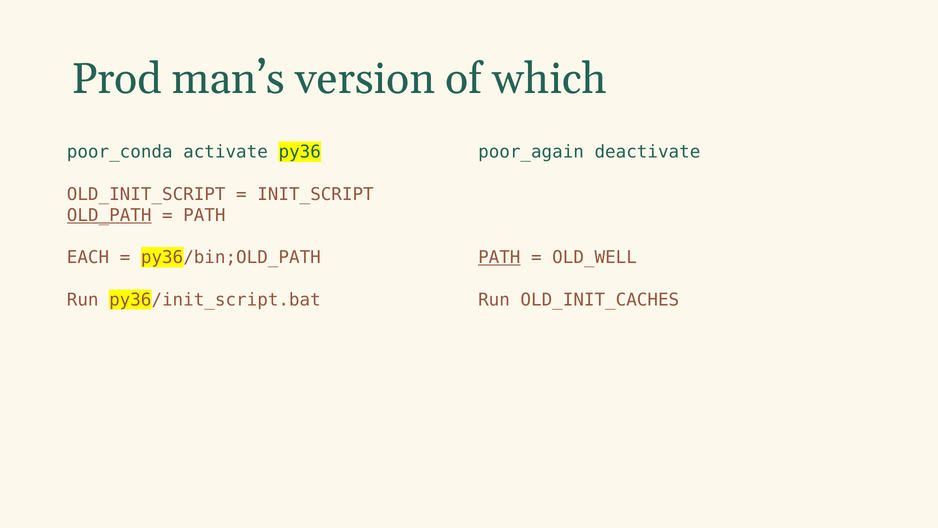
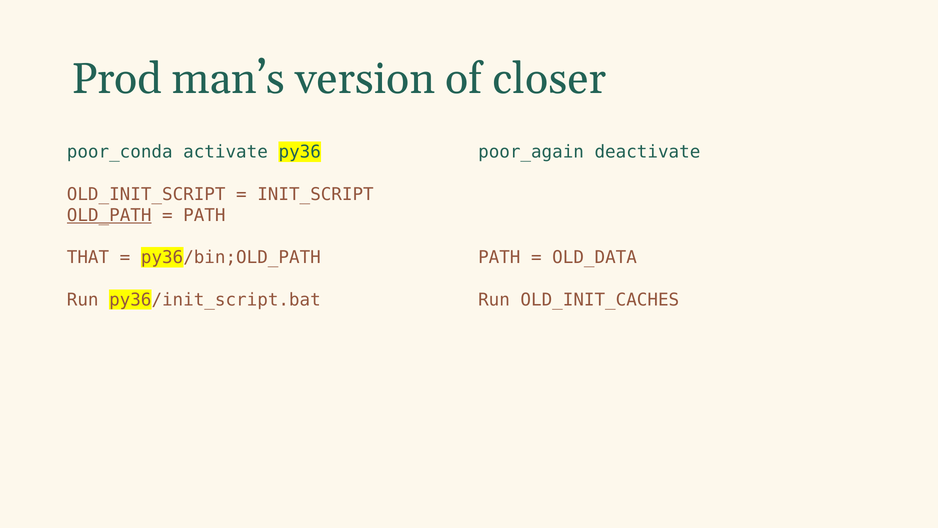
which: which -> closer (550, 79)
EACH: EACH -> THAT (88, 257)
PATH underline: present -> none (499, 257)
OLD_WELL: OLD_WELL -> OLD_DATA (595, 257)
